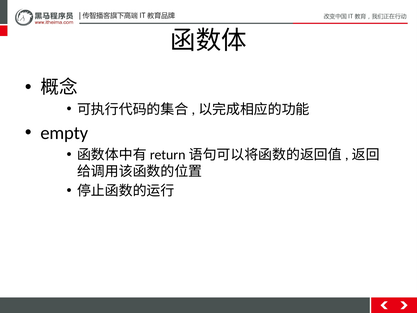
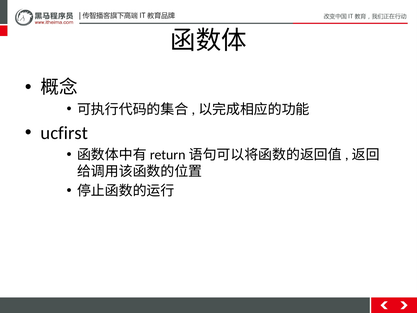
empty: empty -> ucfirst (64, 133)
